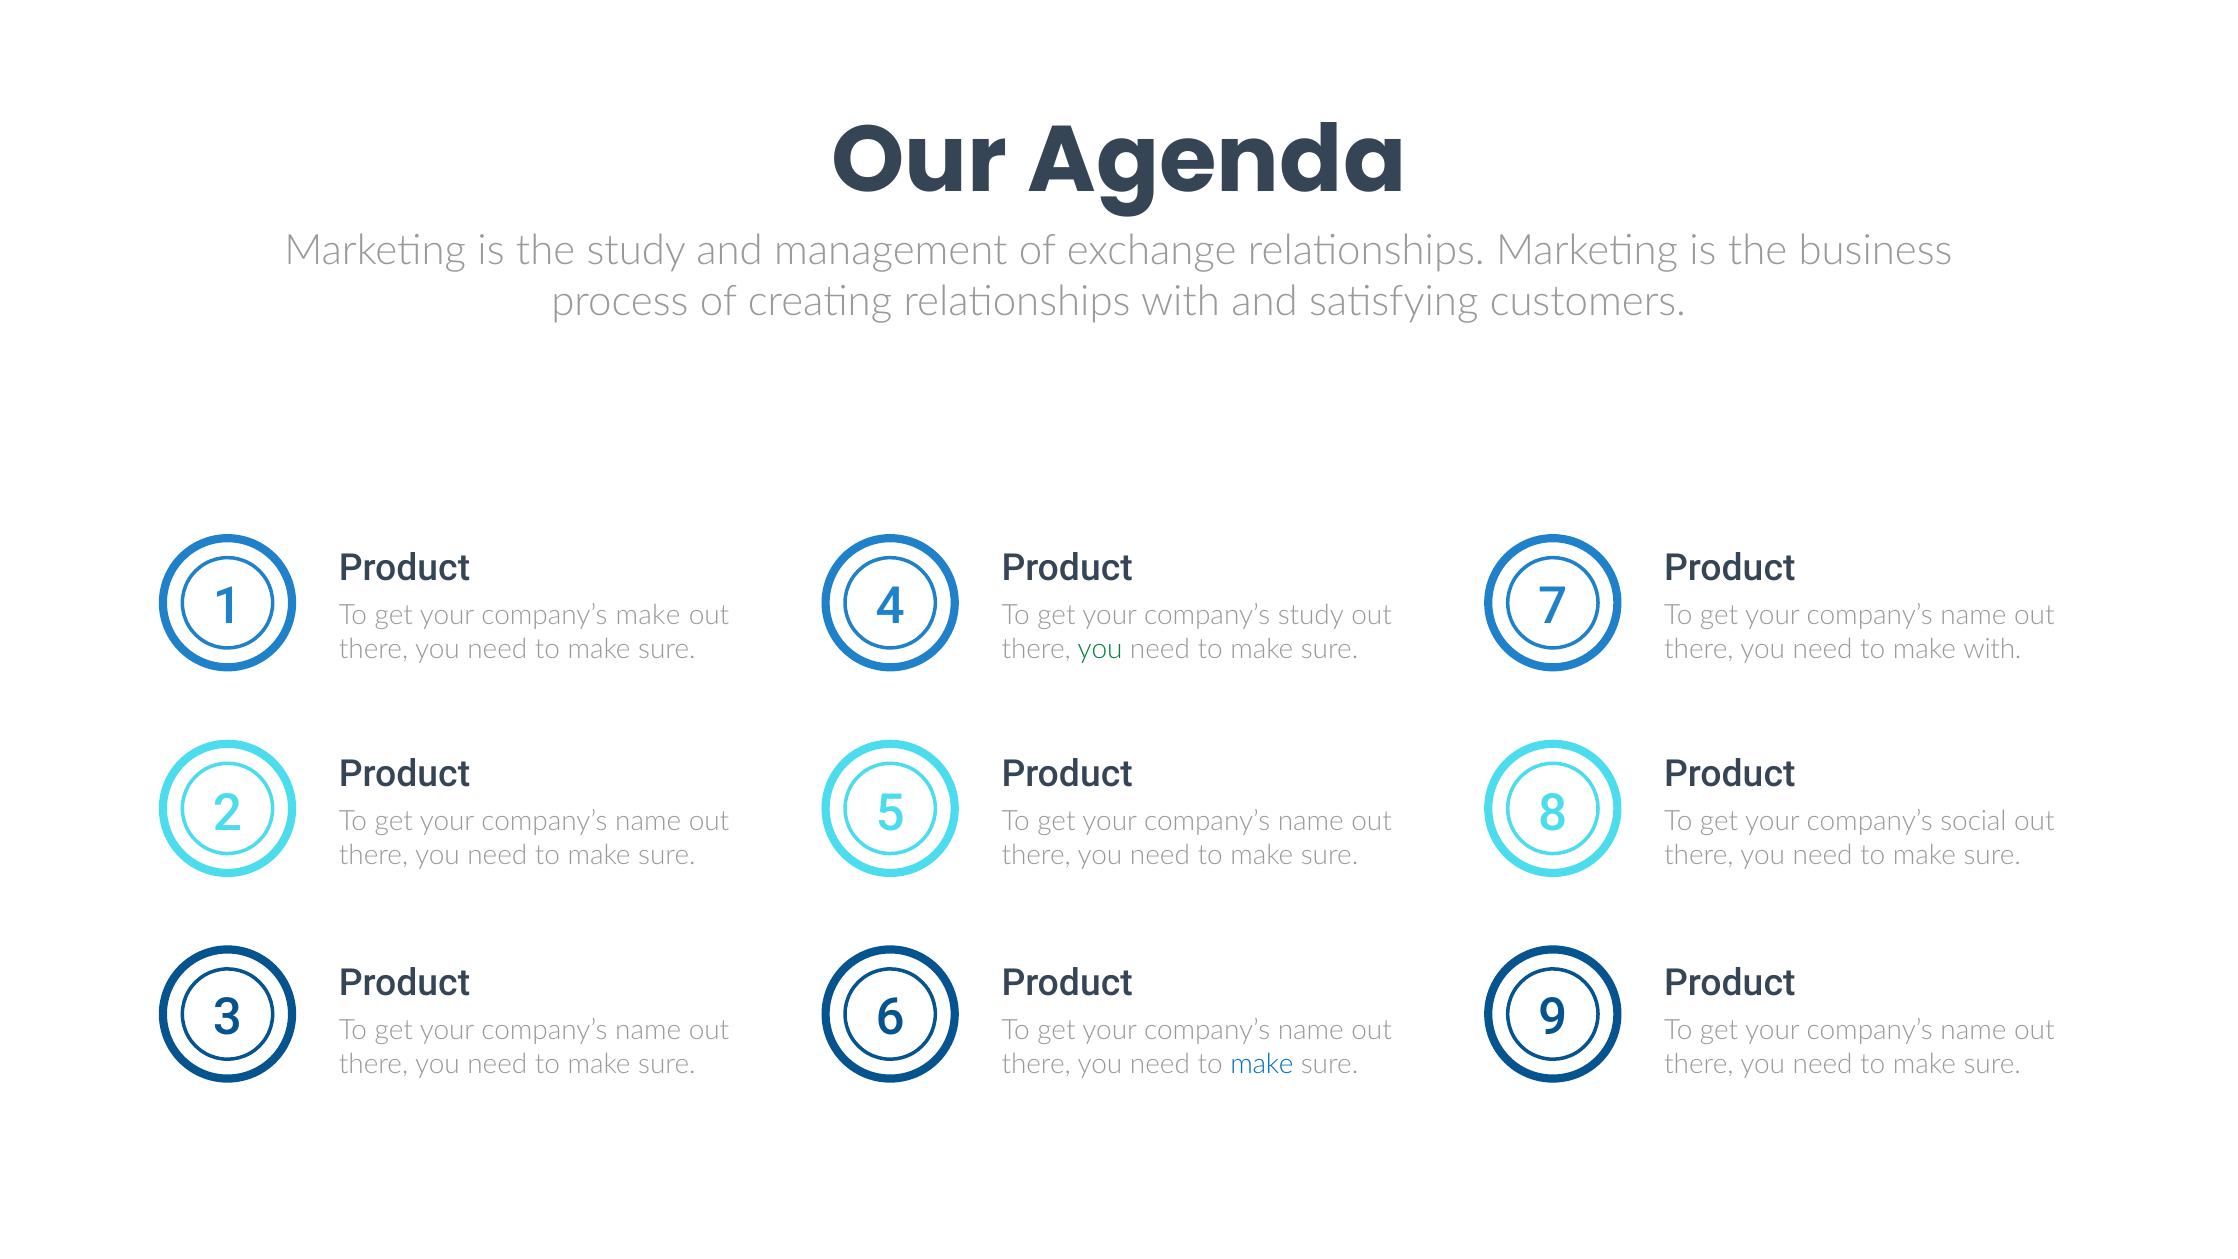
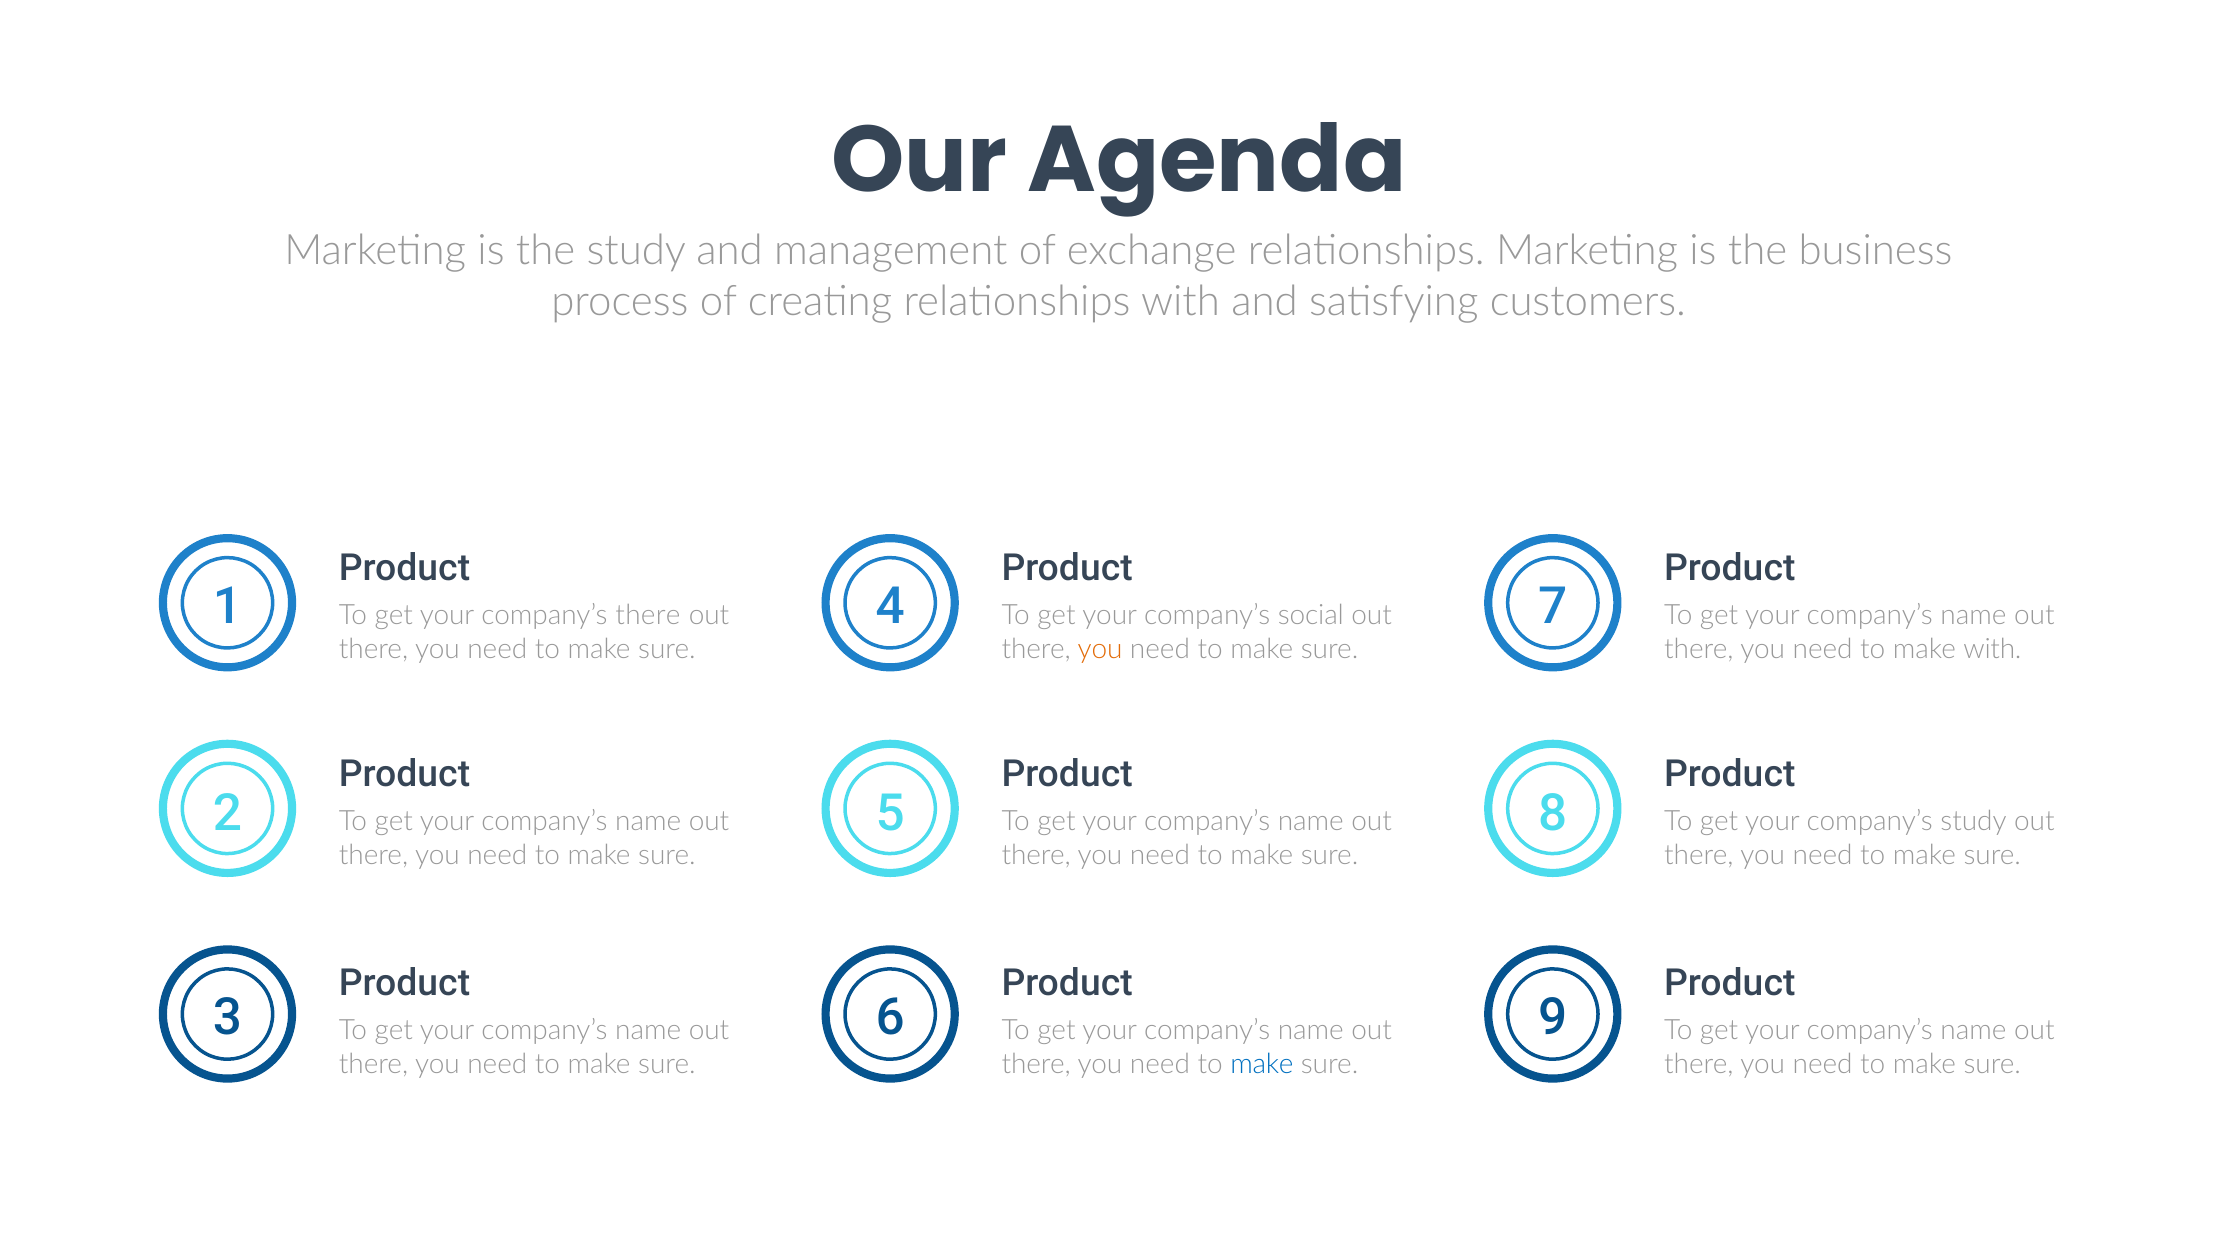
company’s make: make -> there (648, 616)
company’s study: study -> social (1311, 616)
you colour: green -> orange (1100, 649)
company’s social: social -> study (1974, 821)
